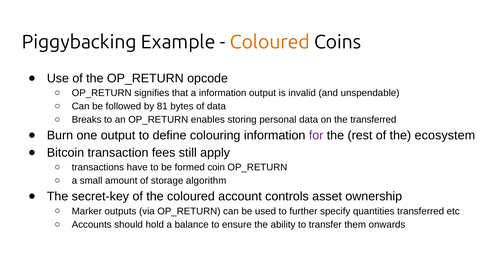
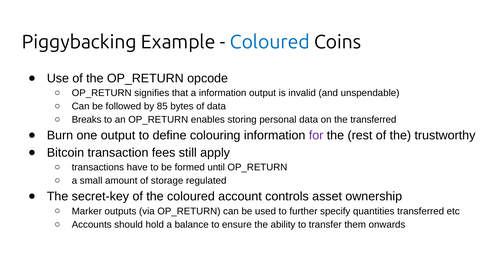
Coloured colour: orange -> blue (270, 42)
81: 81 -> 85 (162, 106)
ecosystem: ecosystem -> trustworthy (445, 136)
coin: coin -> until (216, 168)
algorithm: algorithm -> regulated (206, 181)
